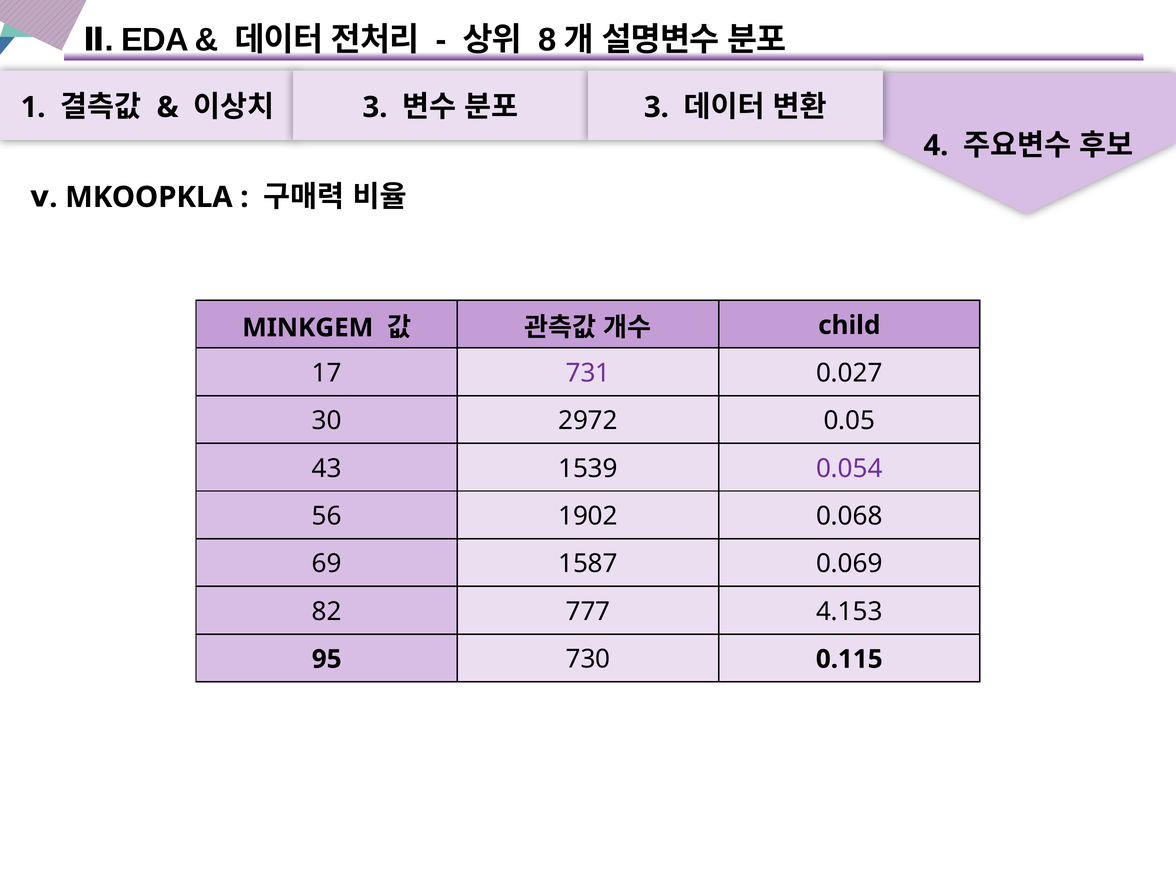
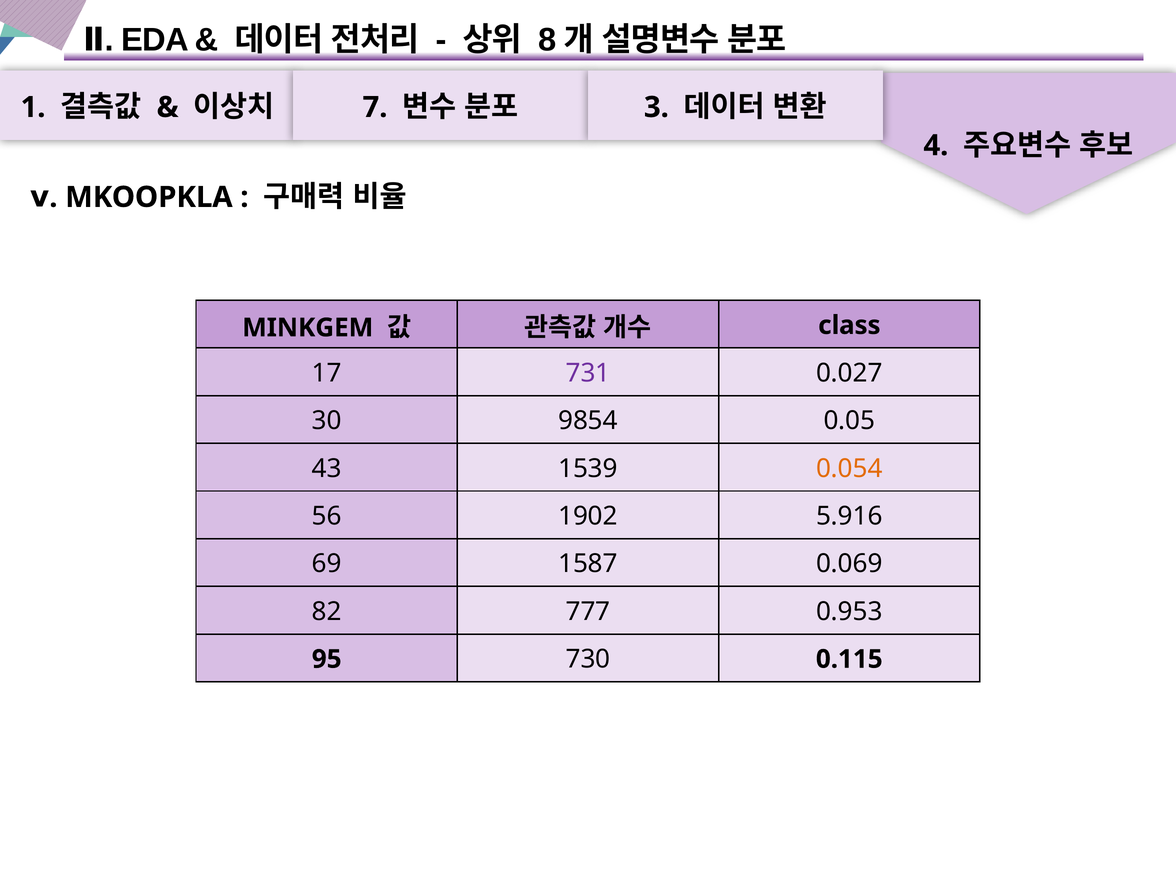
3: 3 -> 7 (375, 107)
child: child -> class (849, 325)
2972: 2972 -> 9854 (588, 421)
0.054 colour: purple -> orange (849, 468)
0.068: 0.068 -> 5.916 (849, 516)
4.153: 4.153 -> 0.953 (849, 611)
